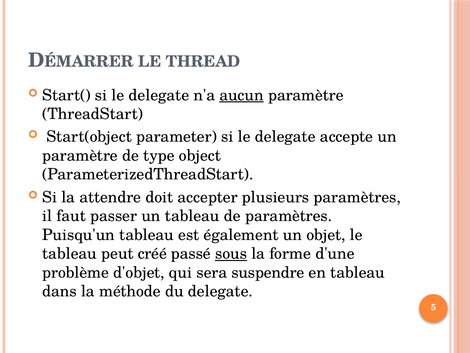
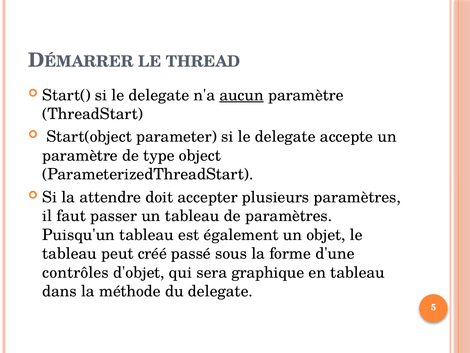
sous underline: present -> none (231, 253)
problème: problème -> contrôles (76, 272)
suspendre: suspendre -> graphique (268, 272)
